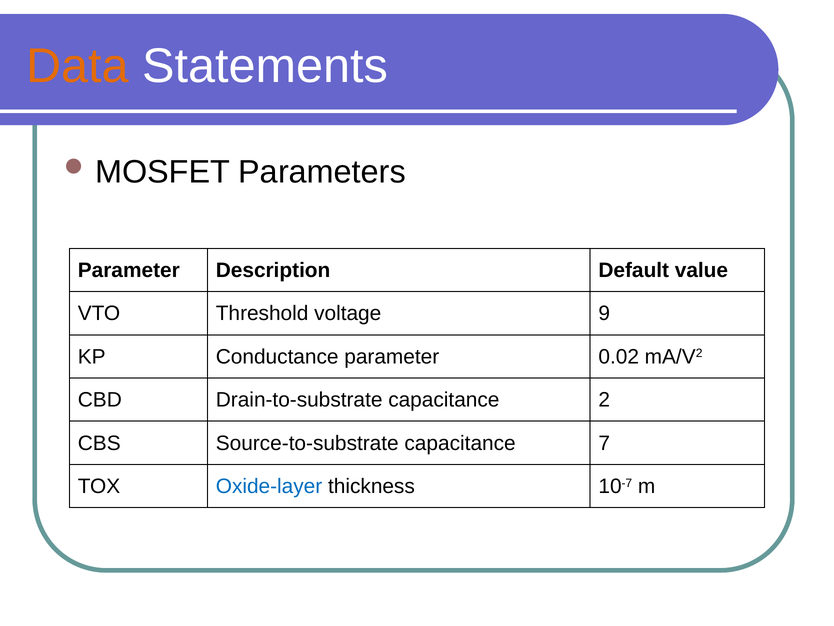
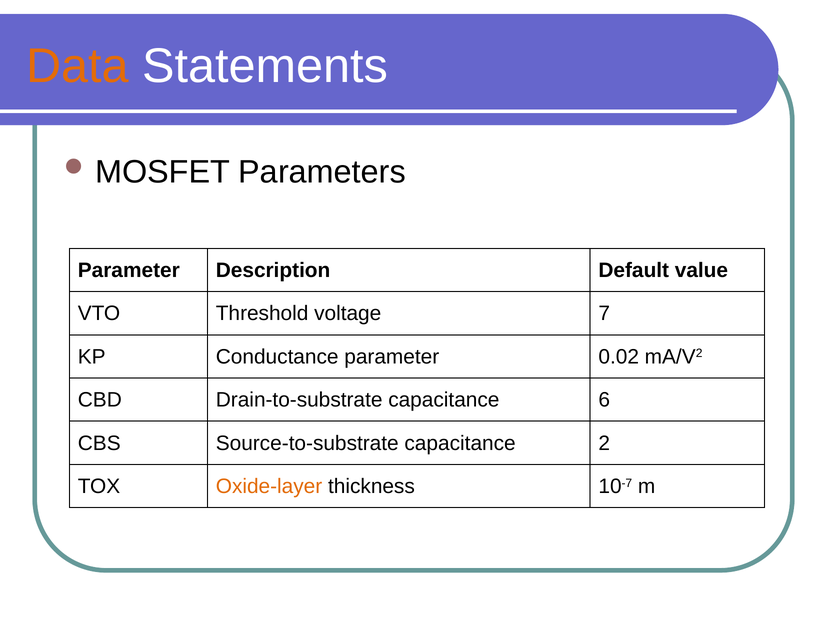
9: 9 -> 7 (604, 313)
2: 2 -> 6 (604, 400)
7: 7 -> 2 (604, 443)
Oxide-layer colour: blue -> orange (269, 486)
